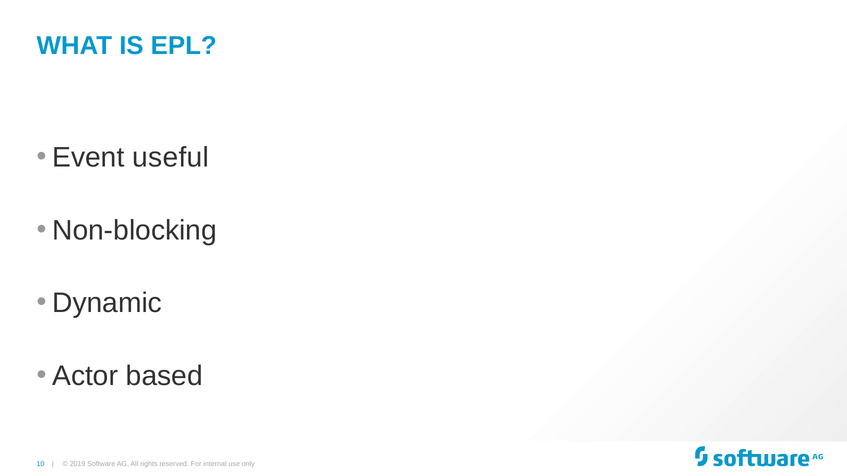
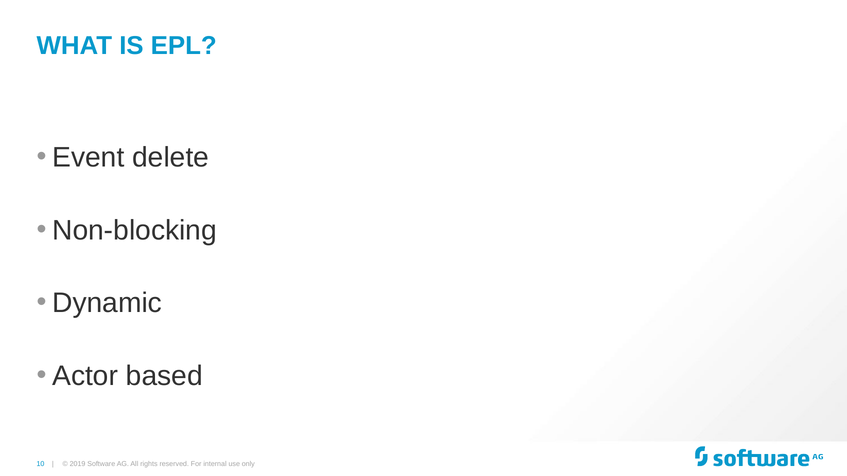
useful: useful -> delete (171, 158)
